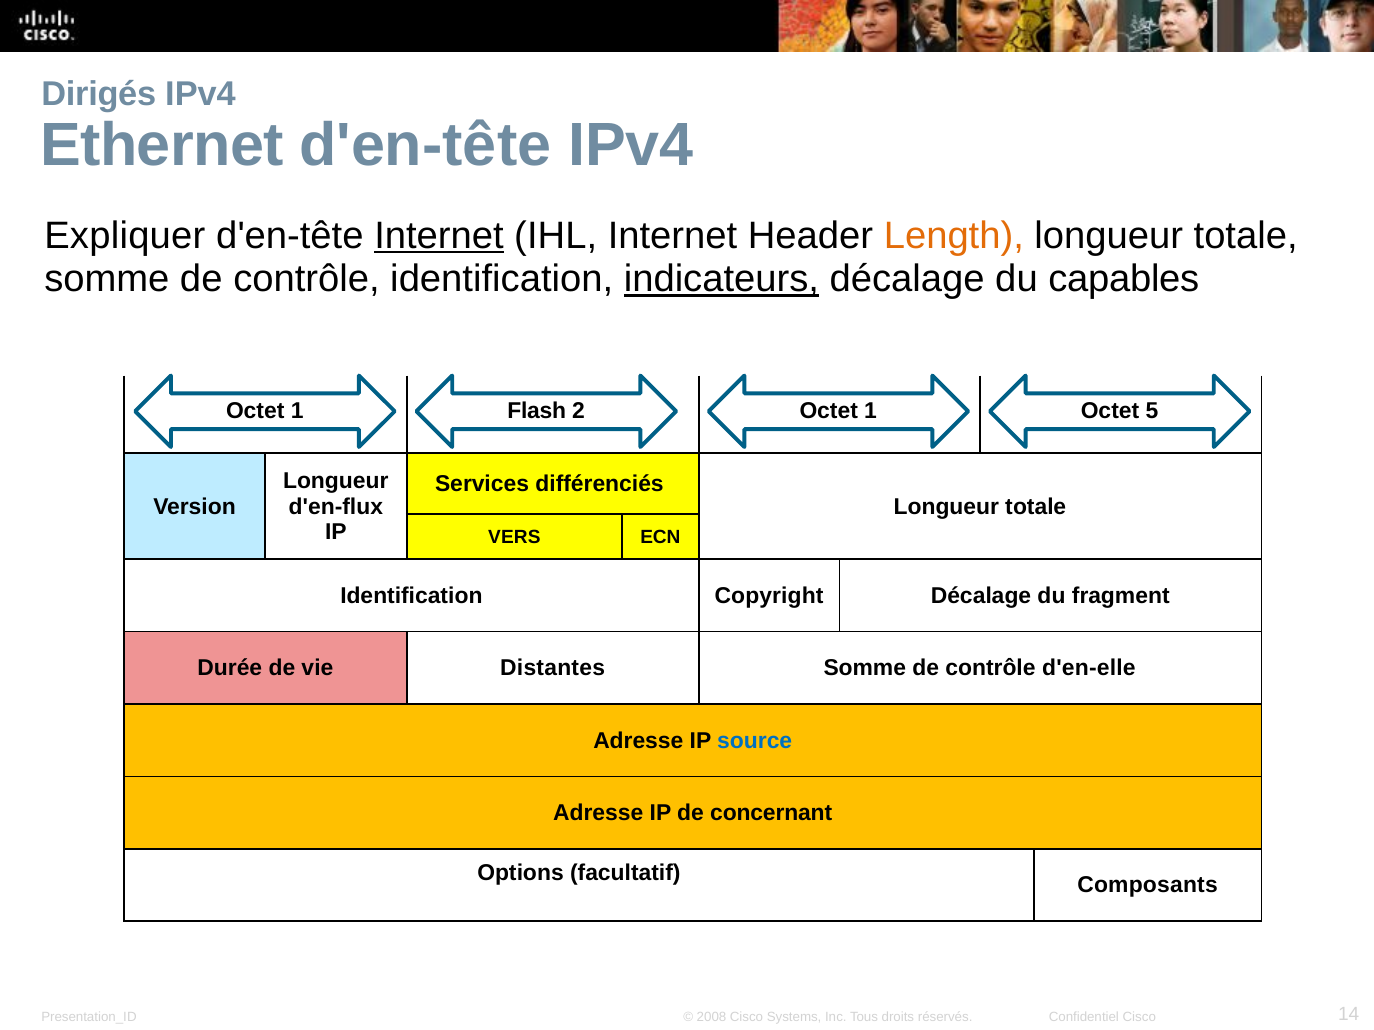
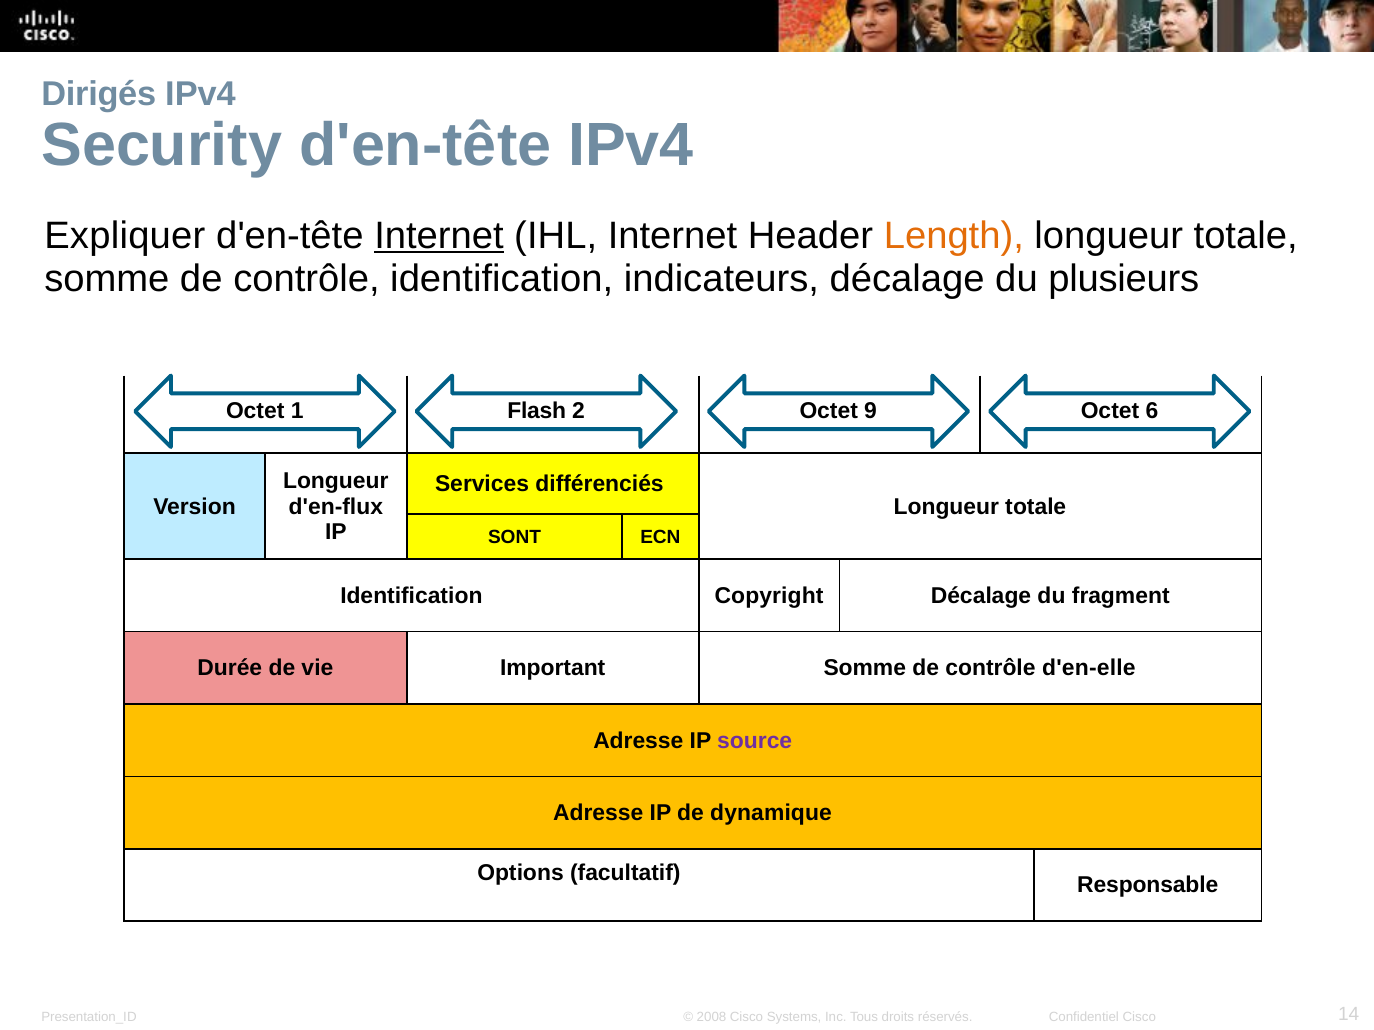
Ethernet: Ethernet -> Security (162, 146)
indicateurs underline: present -> none (721, 279)
capables: capables -> plusieurs (1124, 279)
2 Octet 1: 1 -> 9 (871, 411)
5: 5 -> 6 (1152, 411)
VERS: VERS -> SONT (514, 537)
Distantes: Distantes -> Important (553, 669)
source colour: blue -> purple (755, 741)
concernant: concernant -> dynamique (771, 813)
Composants: Composants -> Responsable (1148, 886)
